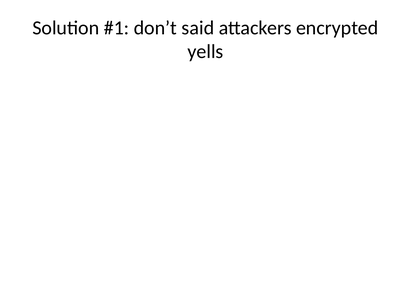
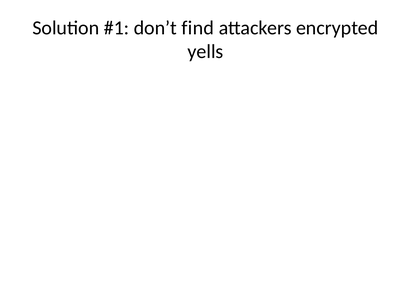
said: said -> find (198, 28)
